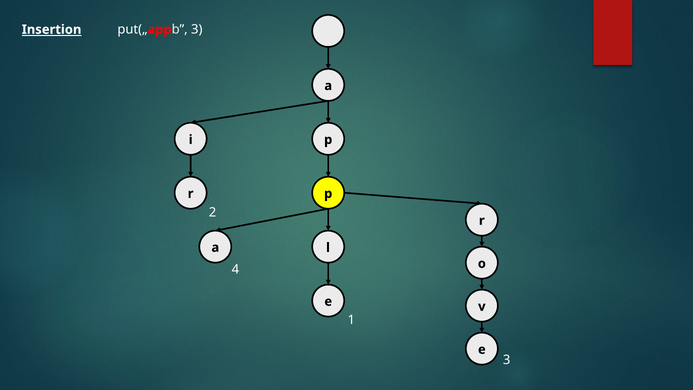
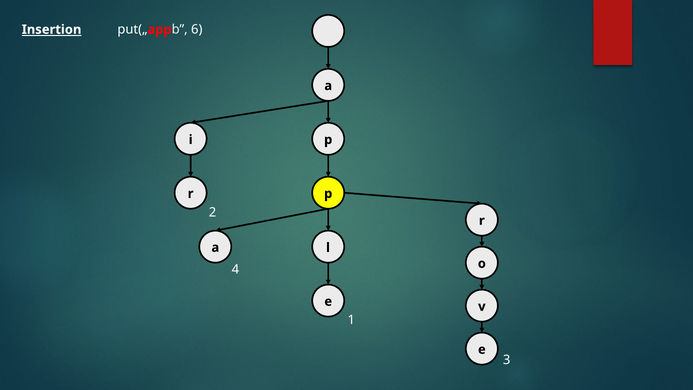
3: 3 -> 6 (197, 30)
